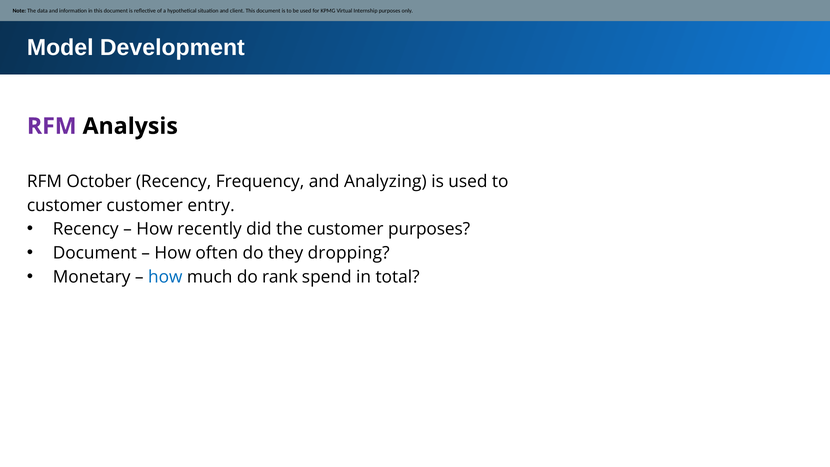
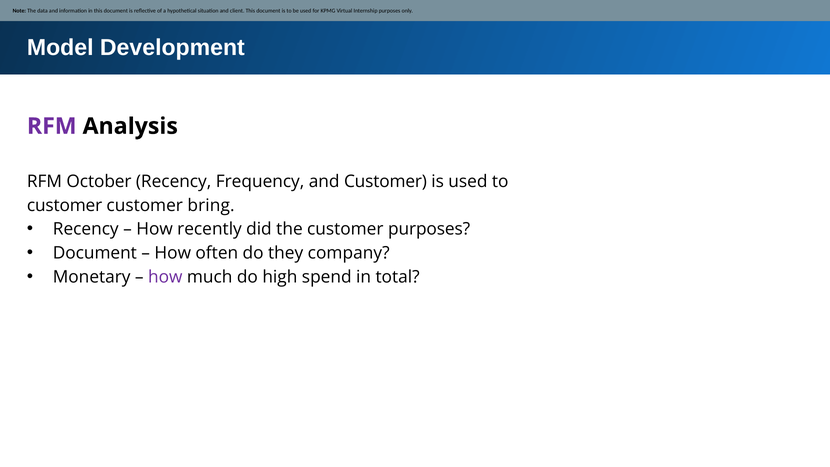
and Analyzing: Analyzing -> Customer (385, 181)
entry: entry -> bring (211, 205)
dropping: dropping -> company (349, 253)
how colour: blue -> purple (165, 277)
rank: rank -> high (280, 277)
